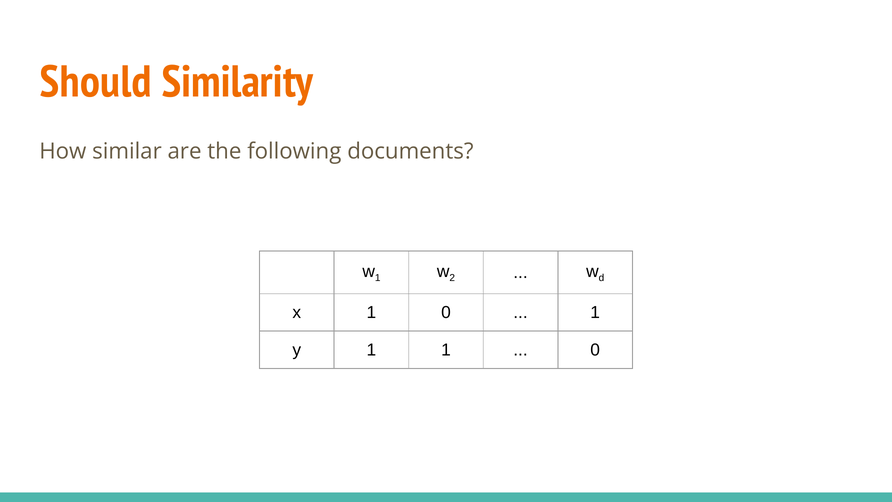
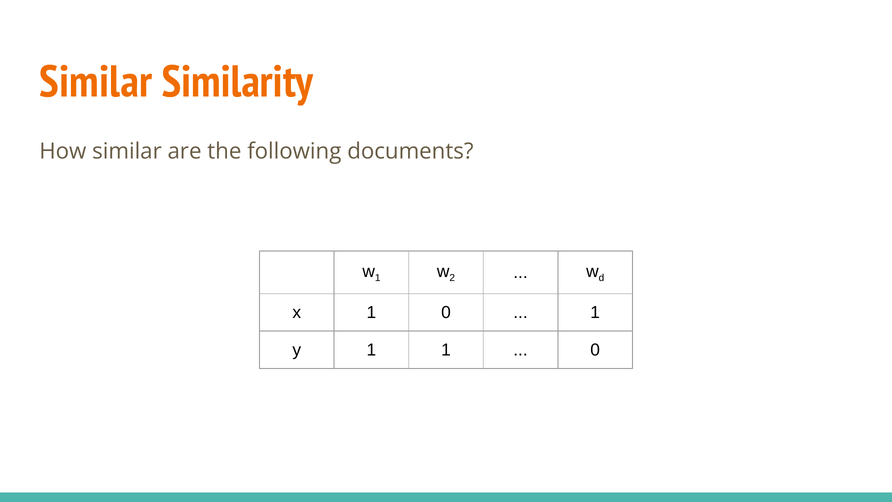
Should: Should -> Similar (96, 82)
